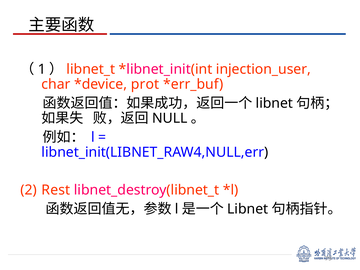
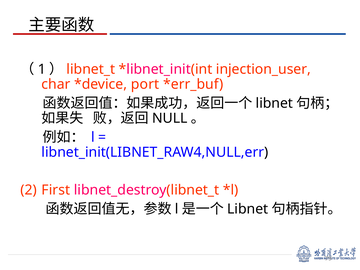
prot: prot -> port (145, 84)
Rest: Rest -> First (56, 190)
